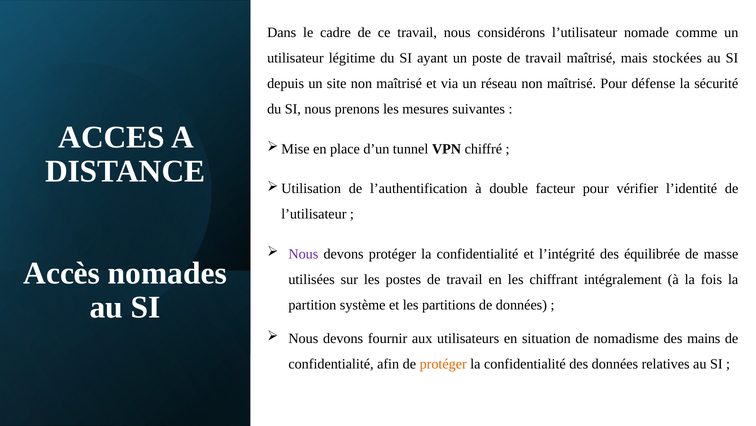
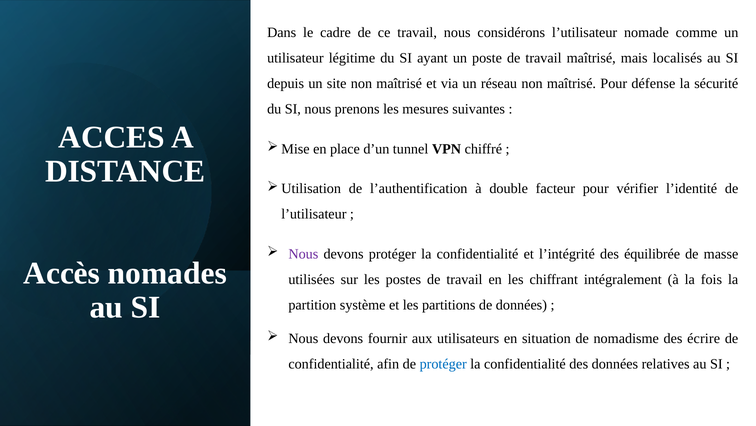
stockées: stockées -> localisés (677, 58)
mains: mains -> écrire (704, 338)
protéger colour: orange -> blue (443, 364)
